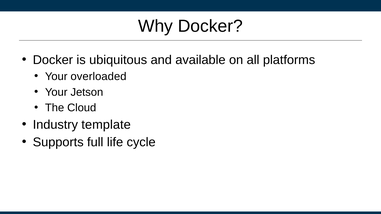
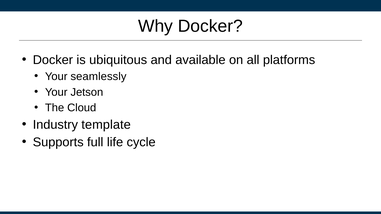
overloaded: overloaded -> seamlessly (98, 77)
